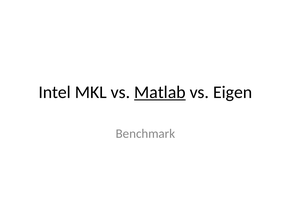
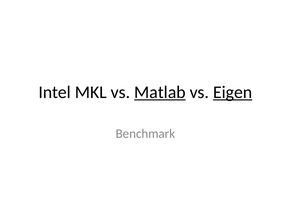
Eigen underline: none -> present (233, 92)
